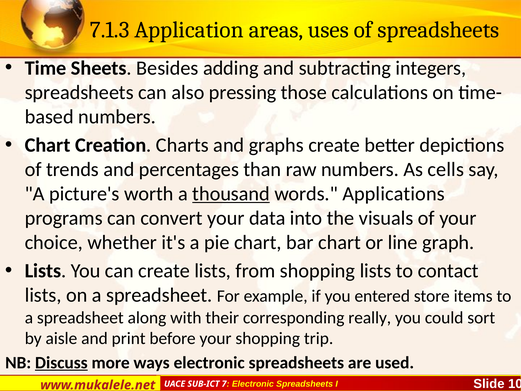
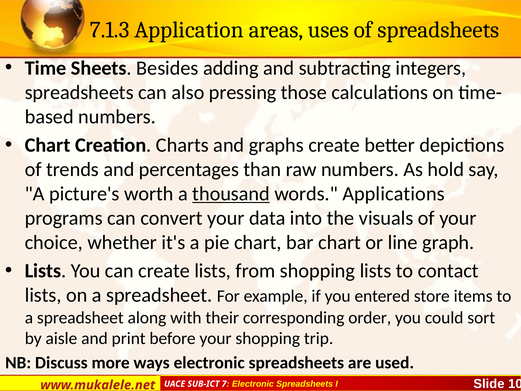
cells: cells -> hold (446, 169)
really: really -> order (370, 317)
Discuss underline: present -> none (61, 363)
